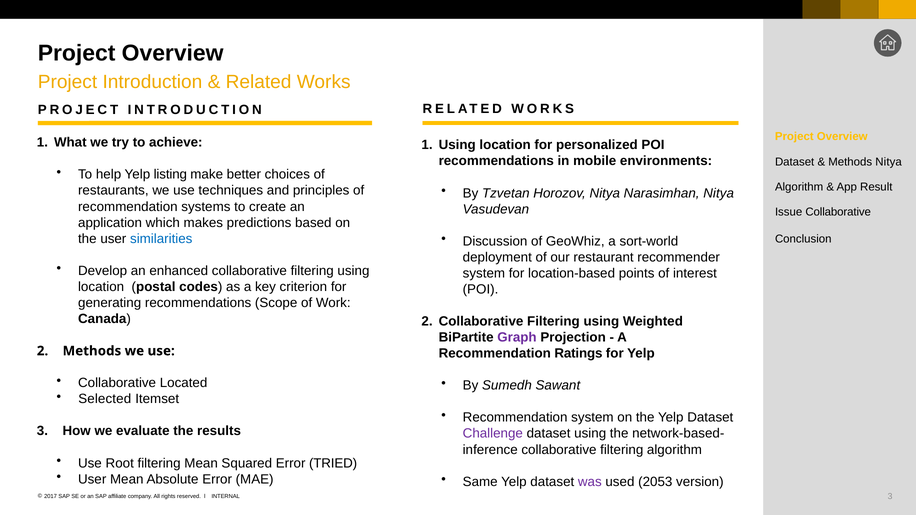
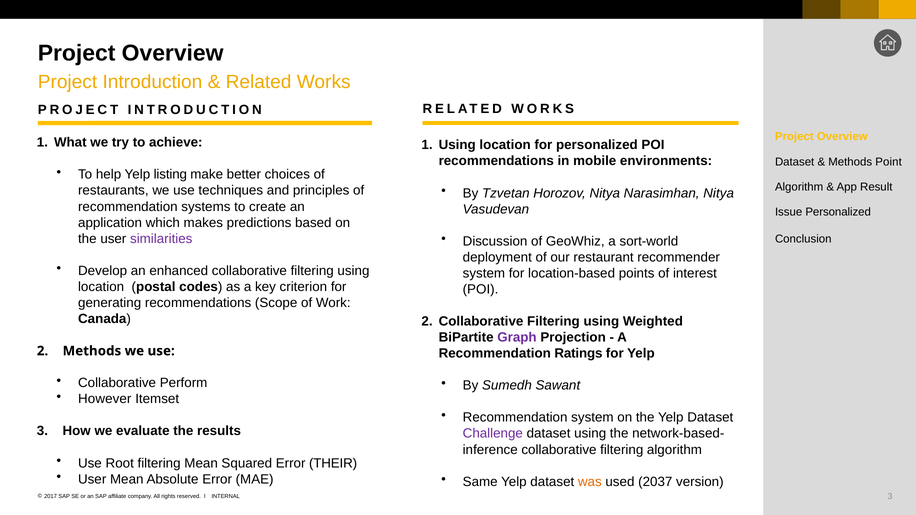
Methods Nitya: Nitya -> Point (889, 162)
Issue Collaborative: Collaborative -> Personalized (838, 212)
similarities colour: blue -> purple (161, 239)
Located: Located -> Perform (184, 383)
Selected: Selected -> However (105, 399)
TRIED: TRIED -> THEIR (333, 463)
was colour: purple -> orange (590, 482)
2053: 2053 -> 2037 (655, 482)
